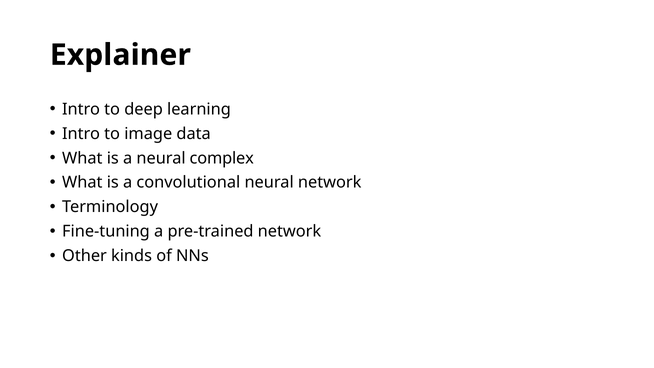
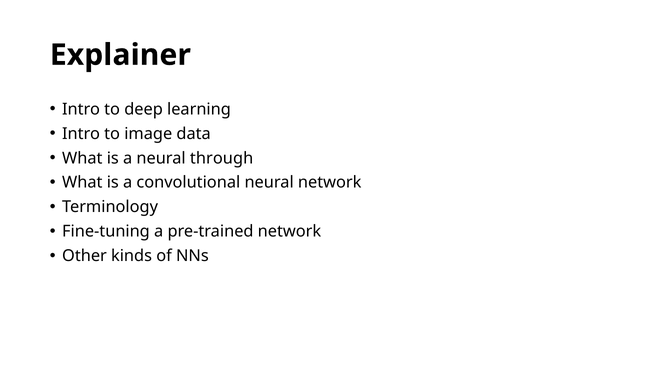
complex: complex -> through (222, 158)
